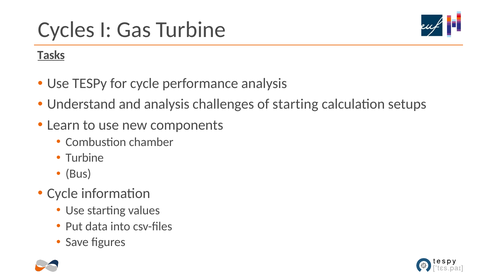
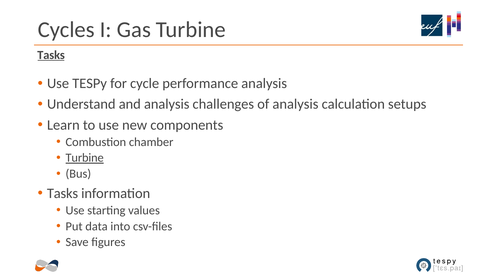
of starting: starting -> analysis (295, 104)
Turbine underline: none -> present (85, 158)
Cycle: Cycle -> Tasks (63, 194)
